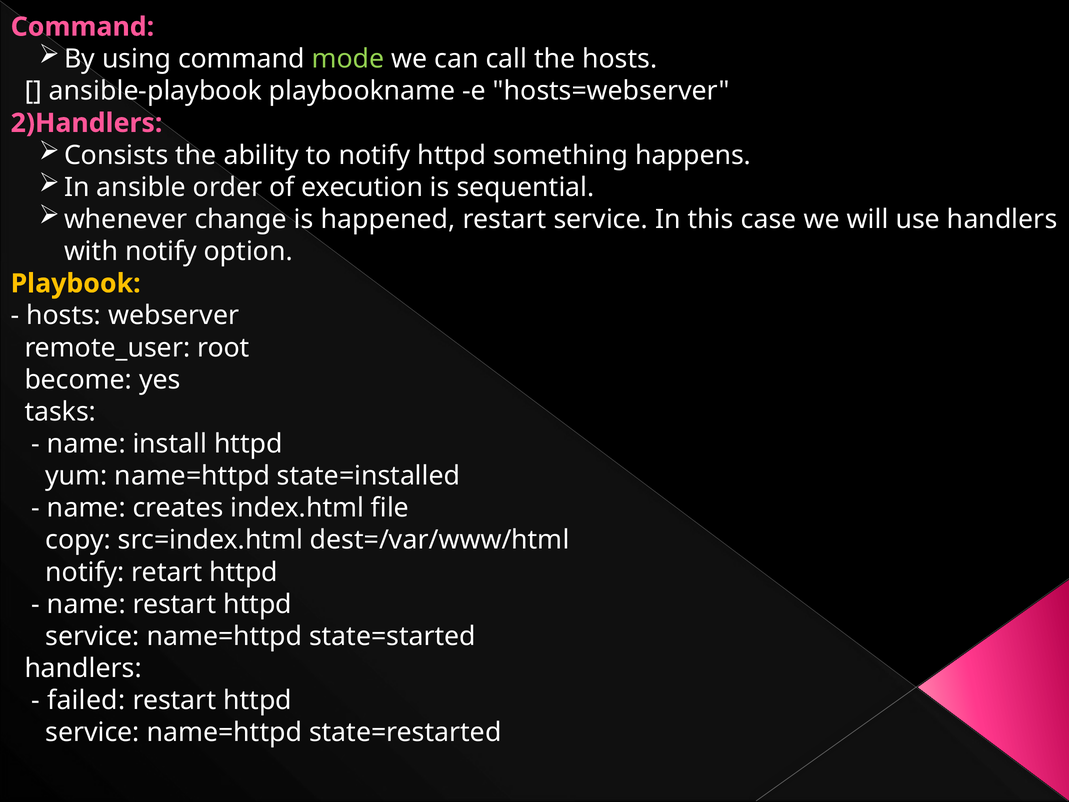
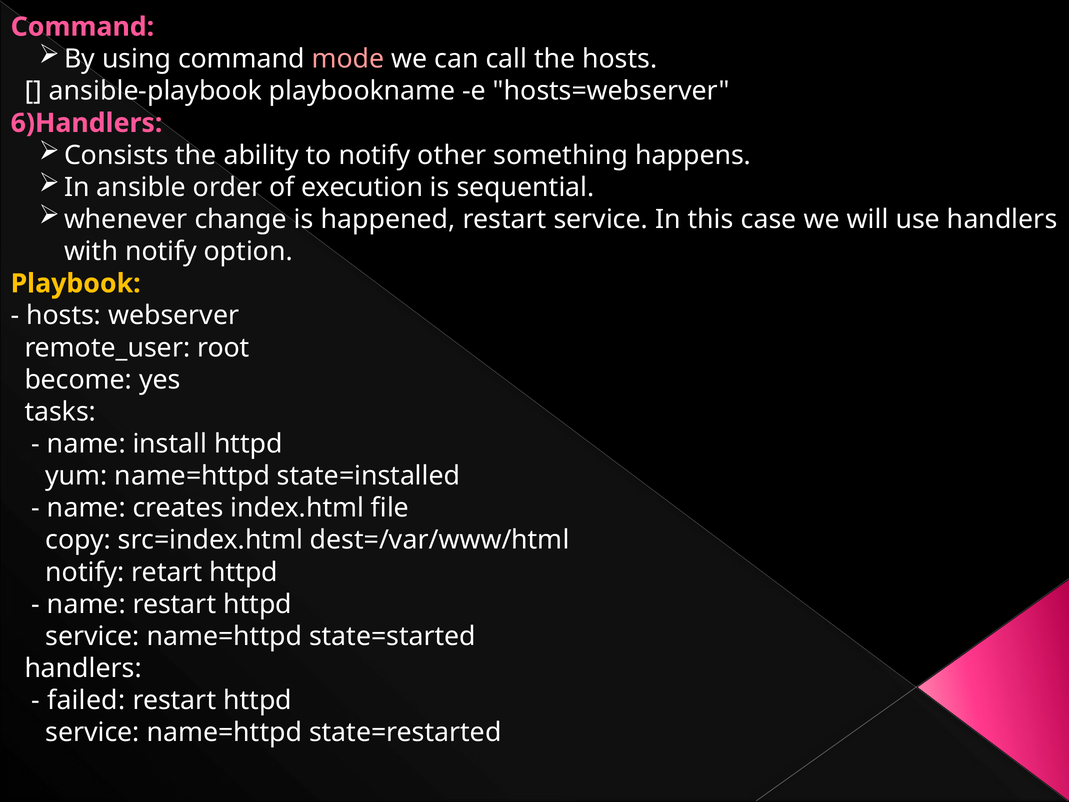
mode colour: light green -> pink (348, 59)
2)Handlers: 2)Handlers -> 6)Handlers (87, 123)
notify httpd: httpd -> other (452, 155)
